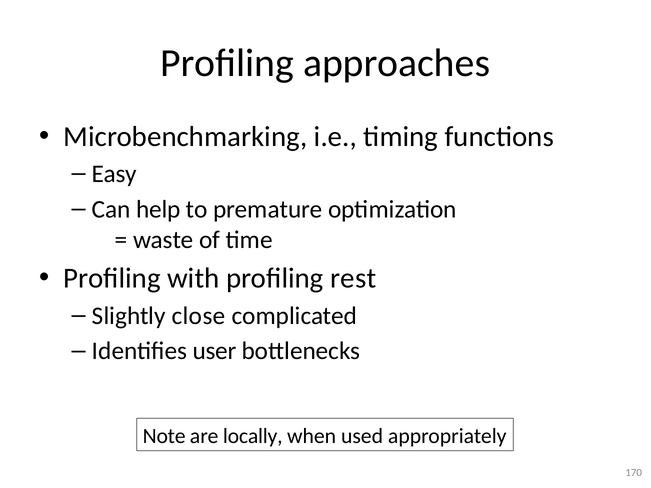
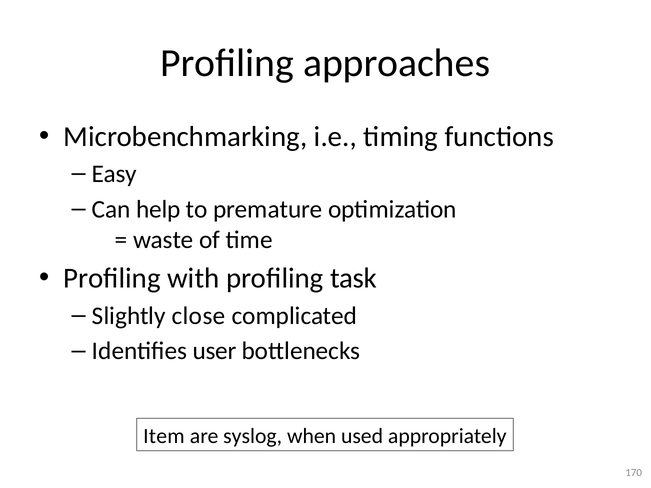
rest: rest -> task (354, 278)
Note: Note -> Item (164, 436)
locally: locally -> syslog (253, 436)
